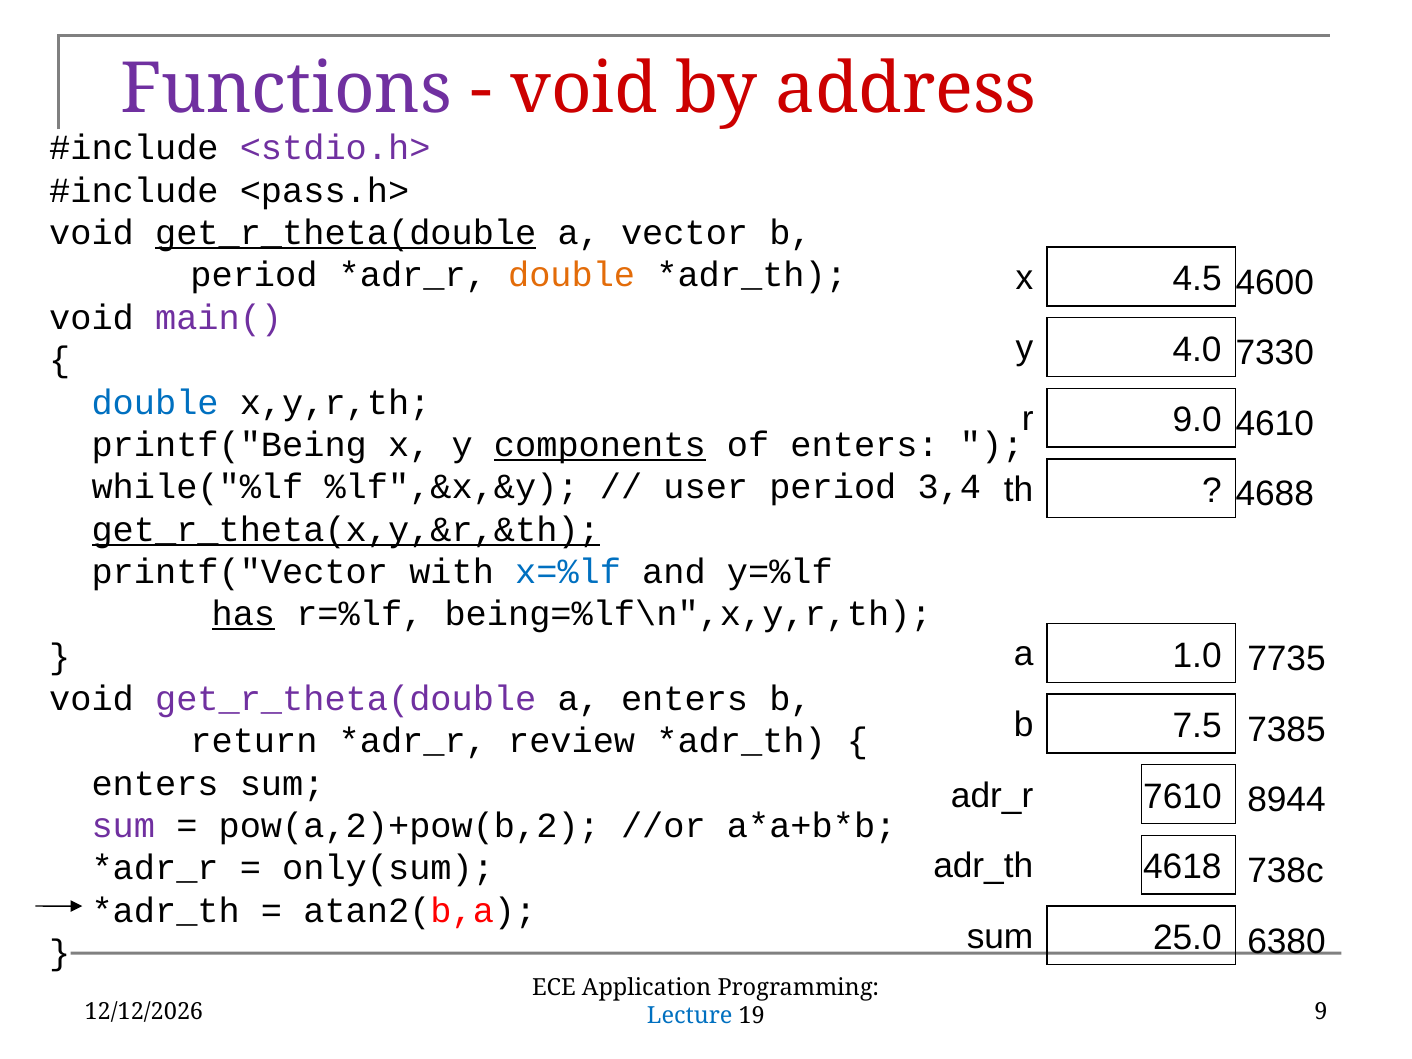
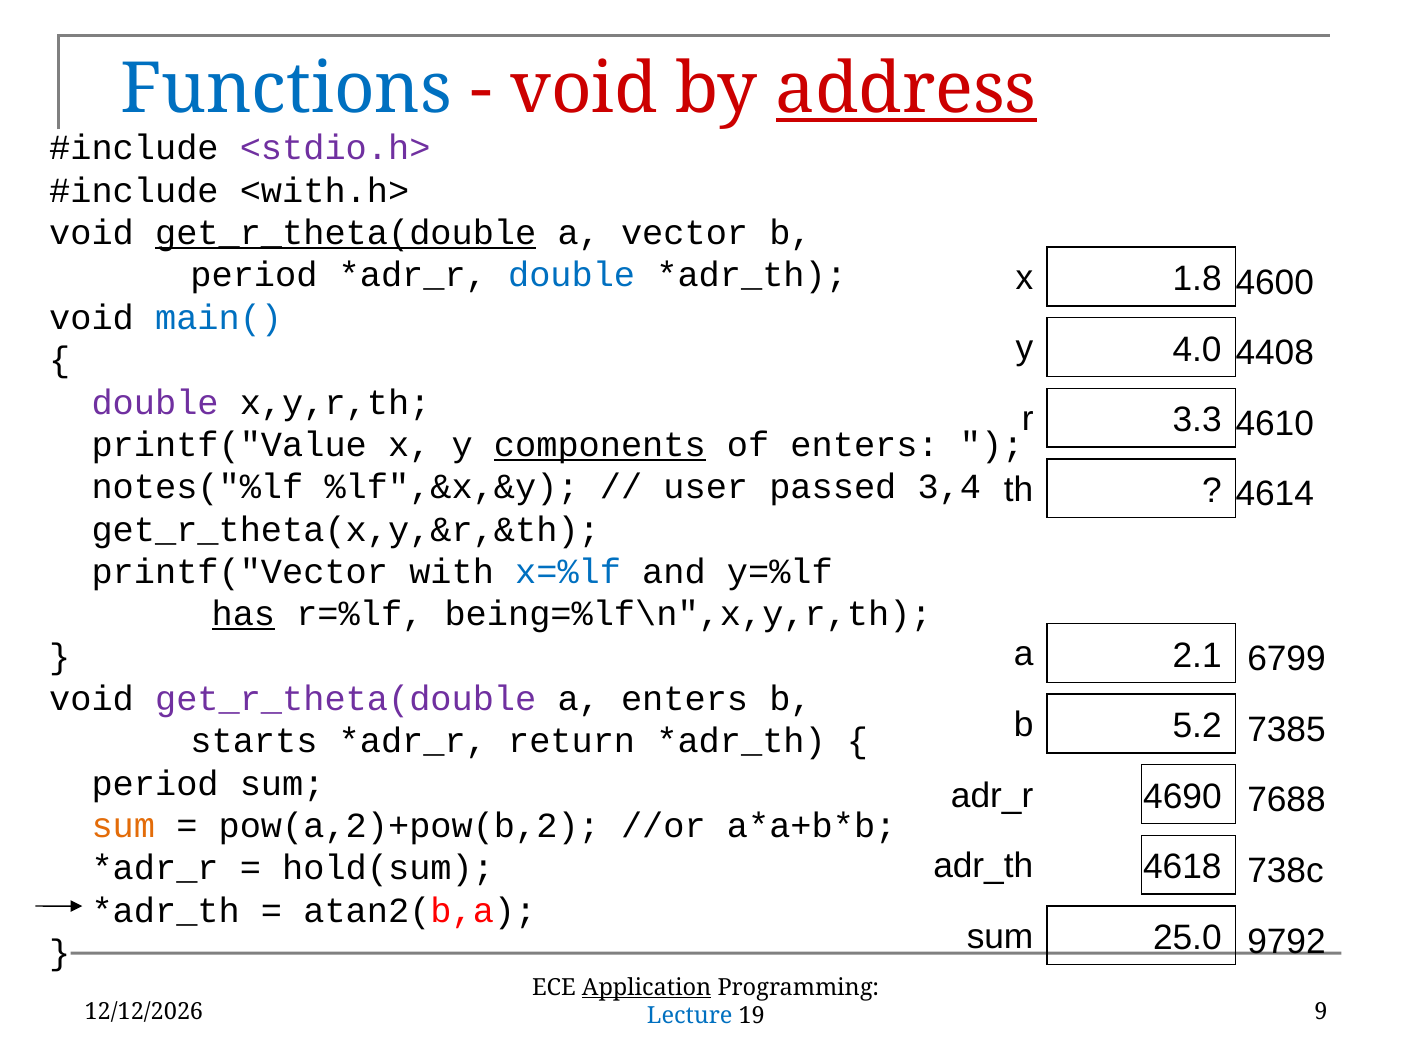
Functions colour: purple -> blue (286, 90)
address underline: none -> present (906, 90)
<pass.h>: <pass.h> -> <with.h> (325, 191)
4.5: 4.5 -> 1.8 (1197, 279)
double colour: orange -> blue (572, 275)
main( colour: purple -> blue (219, 318)
7330: 7330 -> 4408 (1275, 353)
double colour: blue -> purple (155, 402)
9.0: 9.0 -> 3.3 (1197, 420)
printf("Being: printf("Being -> printf("Value (229, 445)
4688: 4688 -> 4614 (1275, 494)
while("%lf: while("%lf -> notes("%lf (197, 487)
user period: period -> passed (833, 487)
get_r_theta(x,y,&r,&th underline: present -> none (346, 529)
1.0: 1.0 -> 2.1 (1197, 655)
7735: 7735 -> 6799 (1286, 659)
7.5: 7.5 -> 5.2 (1197, 726)
return: return -> starts (254, 741)
review: review -> return (572, 741)
enters: enters -> period (155, 784)
7610: 7610 -> 4690 (1182, 797)
8944: 8944 -> 7688 (1286, 800)
sum colour: purple -> orange (123, 826)
only(sum: only(sum -> hold(sum (388, 868)
6380: 6380 -> 9792 (1286, 941)
Application underline: none -> present (647, 988)
